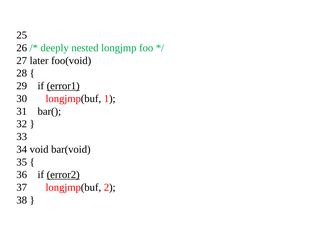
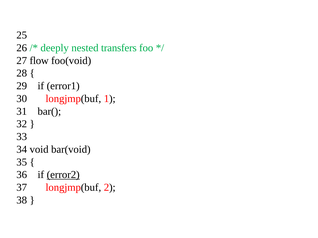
longjmp: longjmp -> transfers (119, 48)
later: later -> flow (39, 61)
error1 underline: present -> none (63, 86)
